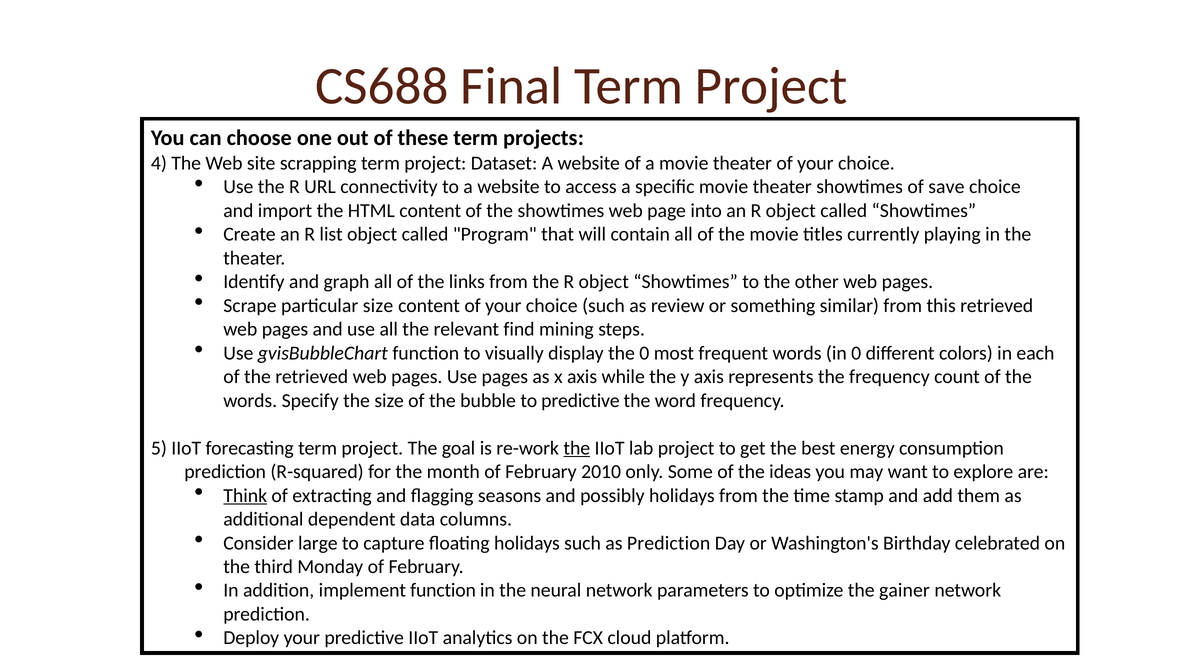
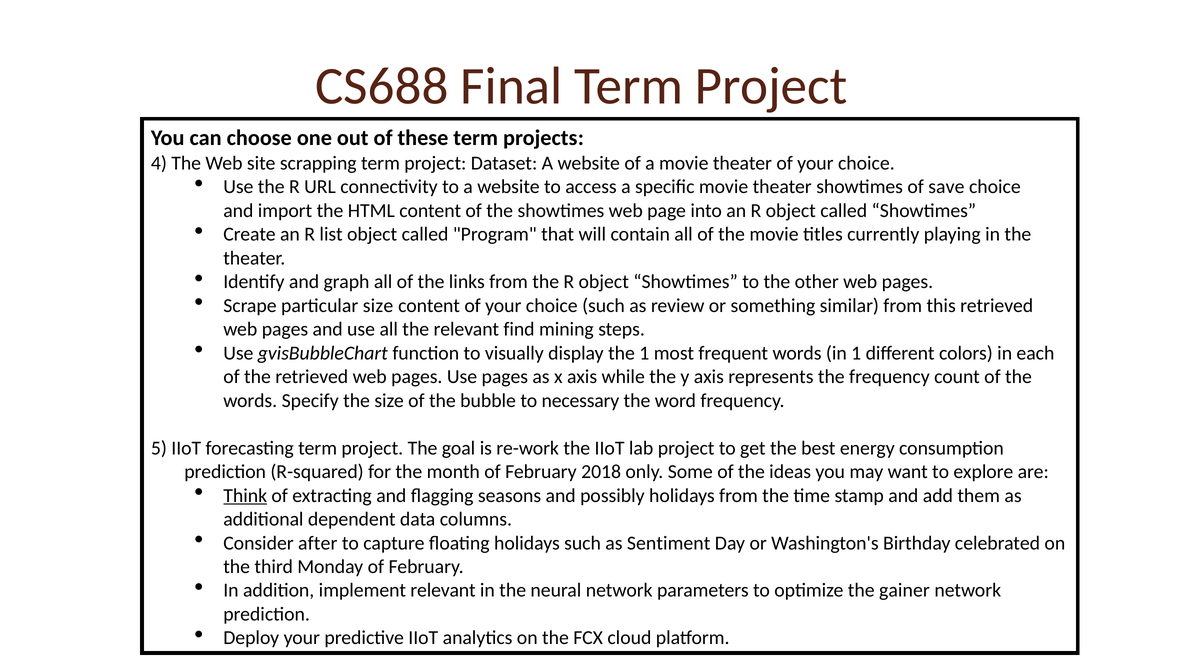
the 0: 0 -> 1 (644, 353)
in 0: 0 -> 1 (856, 353)
to predictive: predictive -> necessary (580, 400)
the underline: present -> none (577, 448)
2010: 2010 -> 2018 (601, 472)
large: large -> after (318, 543)
as Prediction: Prediction -> Sentiment (669, 543)
implement function: function -> relevant (443, 590)
